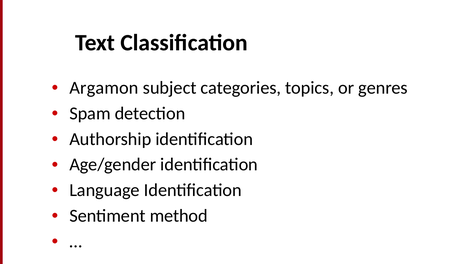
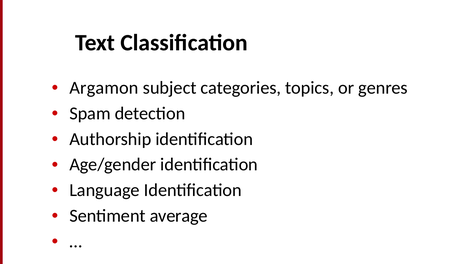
method: method -> average (179, 216)
